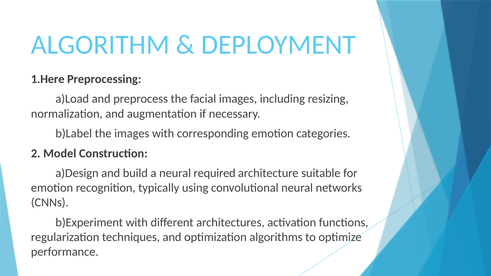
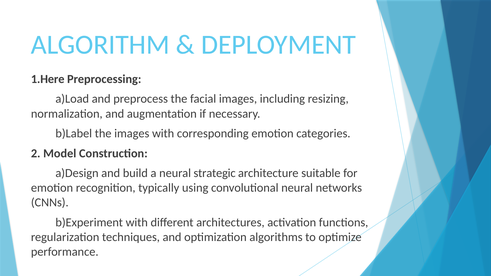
required: required -> strategic (215, 173)
